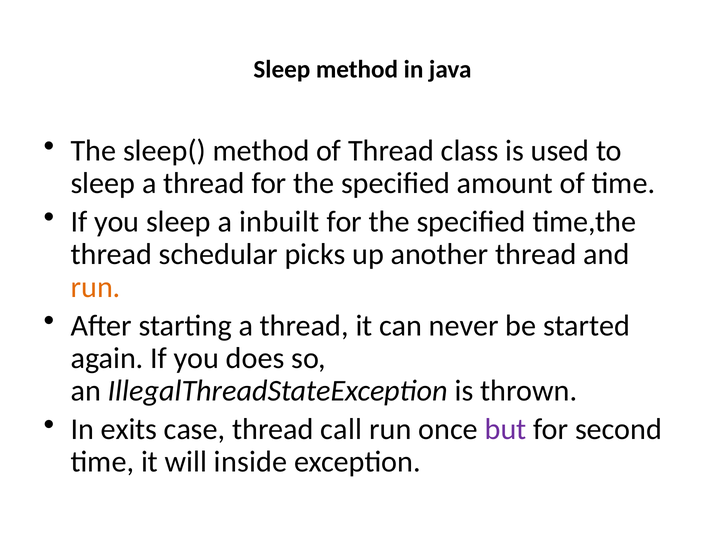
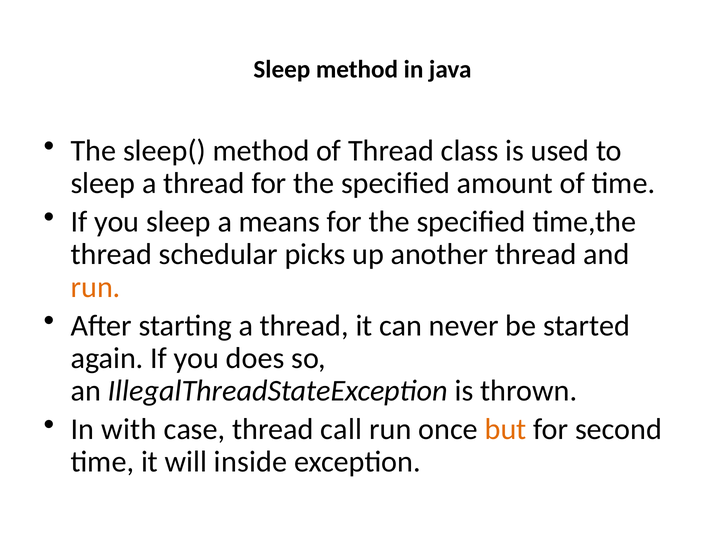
inbuilt: inbuilt -> means (279, 222)
exits: exits -> with (129, 429)
but colour: purple -> orange (506, 429)
